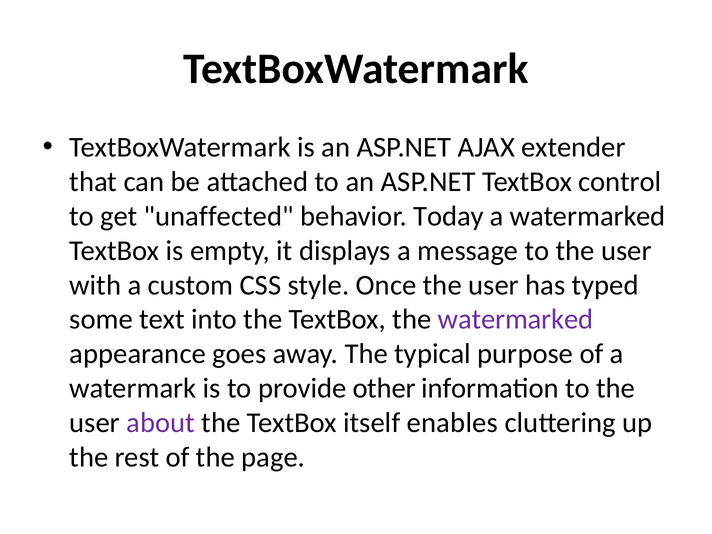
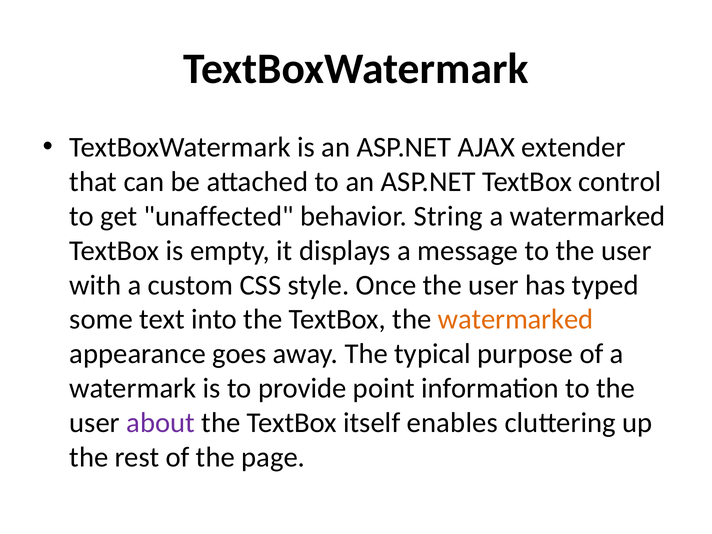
Today: Today -> String (448, 216)
watermarked colour: purple -> orange (516, 319)
other: other -> point (384, 388)
